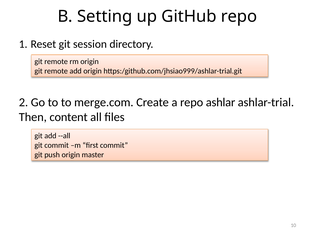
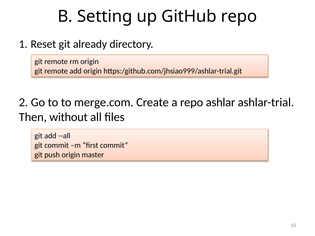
session: session -> already (90, 44)
content: content -> without (69, 117)
